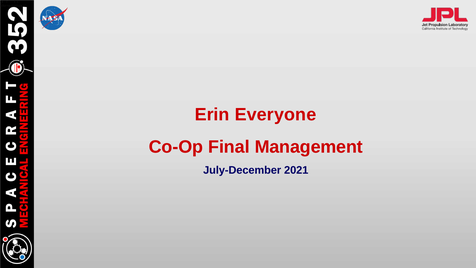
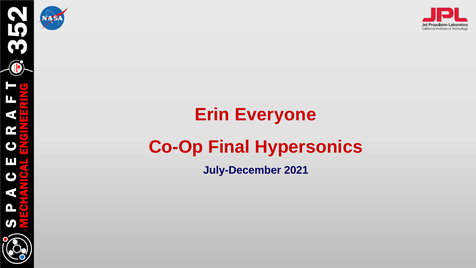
Management: Management -> Hypersonics (309, 147)
